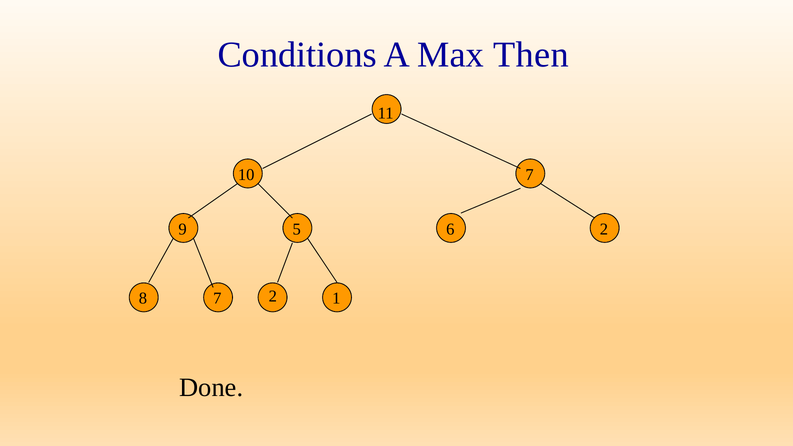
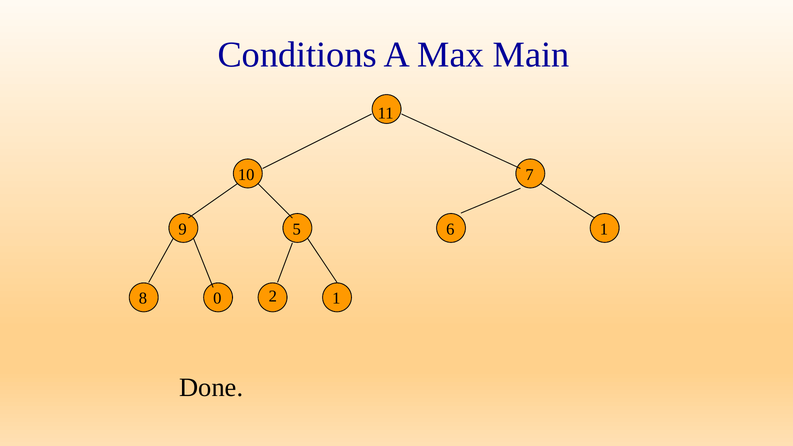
Then: Then -> Main (531, 55)
6 2: 2 -> 1 (604, 229)
8 7: 7 -> 0 (217, 299)
